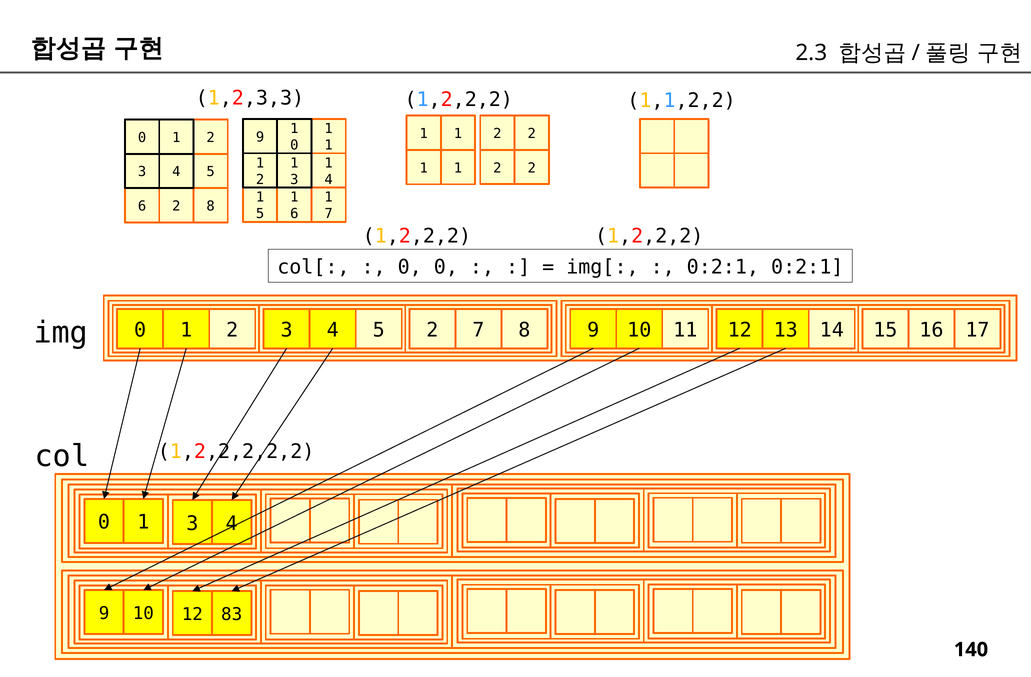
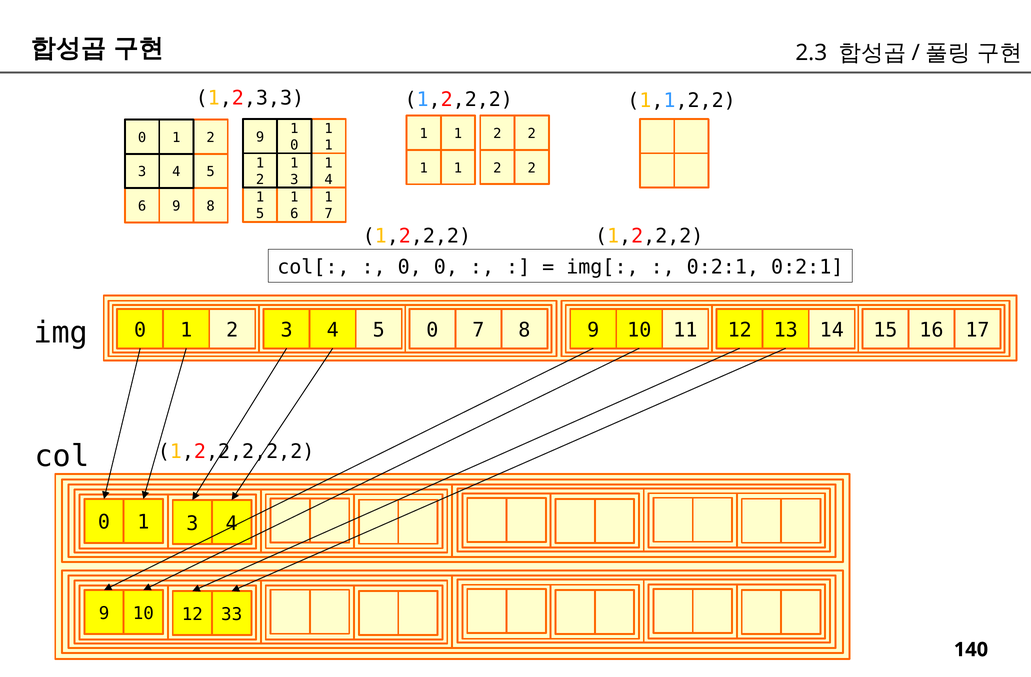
6 2: 2 -> 9 (176, 206)
5 2: 2 -> 0 (432, 330)
83: 83 -> 33 (232, 615)
